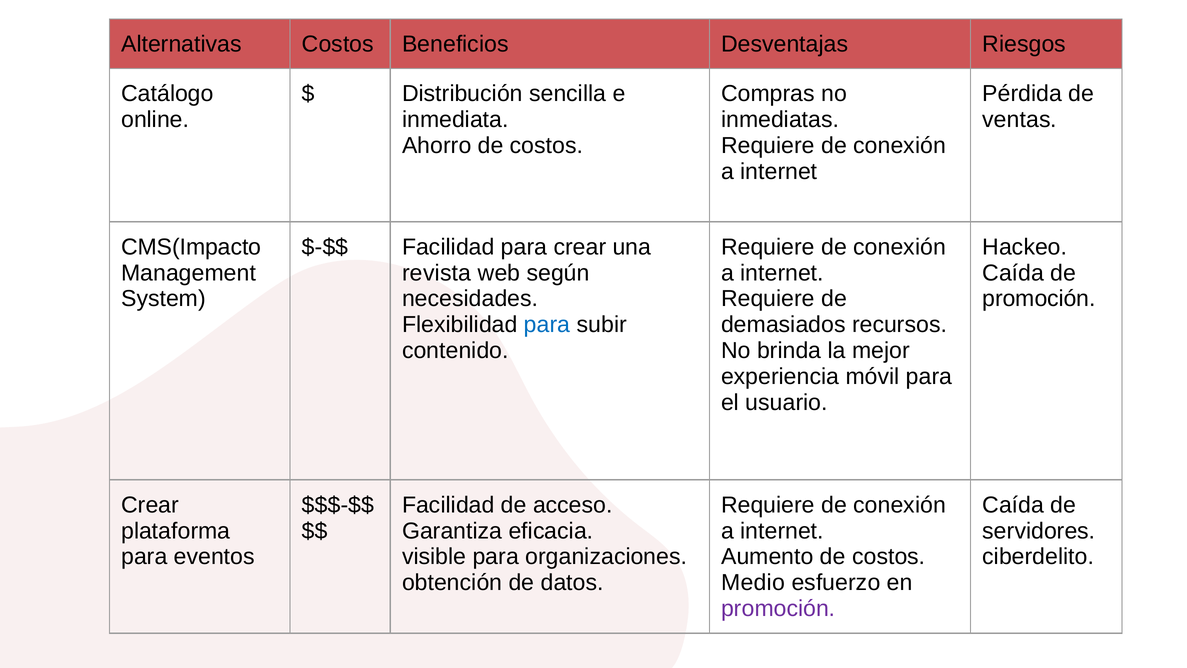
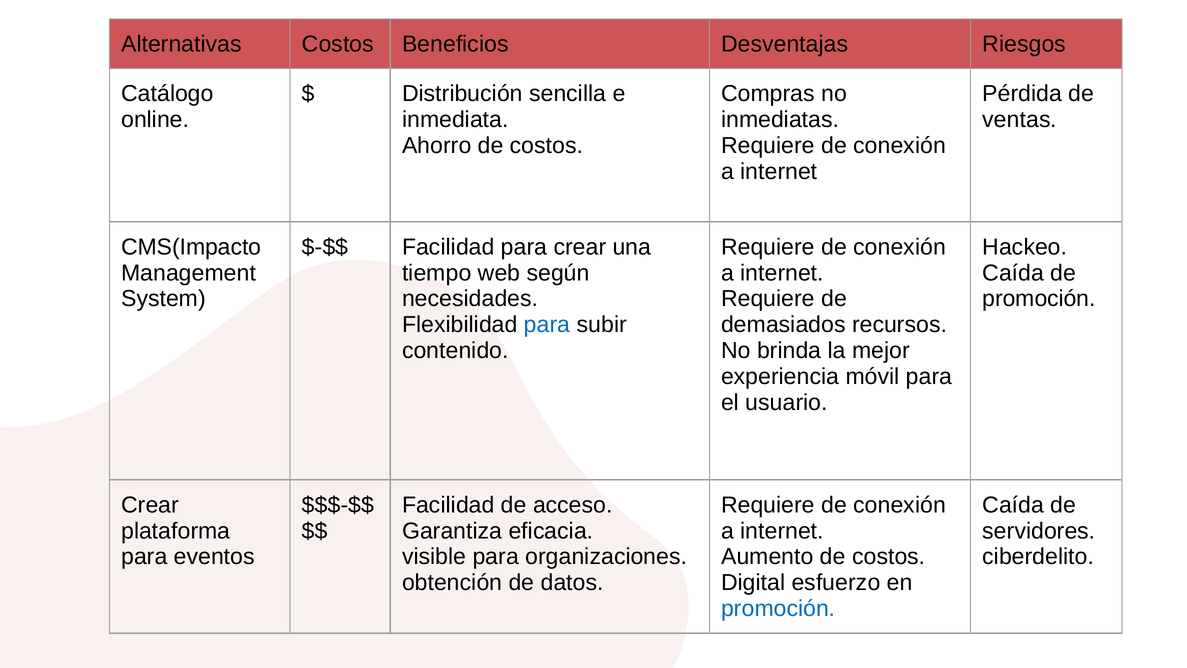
revista: revista -> tiempo (437, 273)
Medio: Medio -> Digital (753, 583)
promoción colour: purple -> blue (778, 609)
